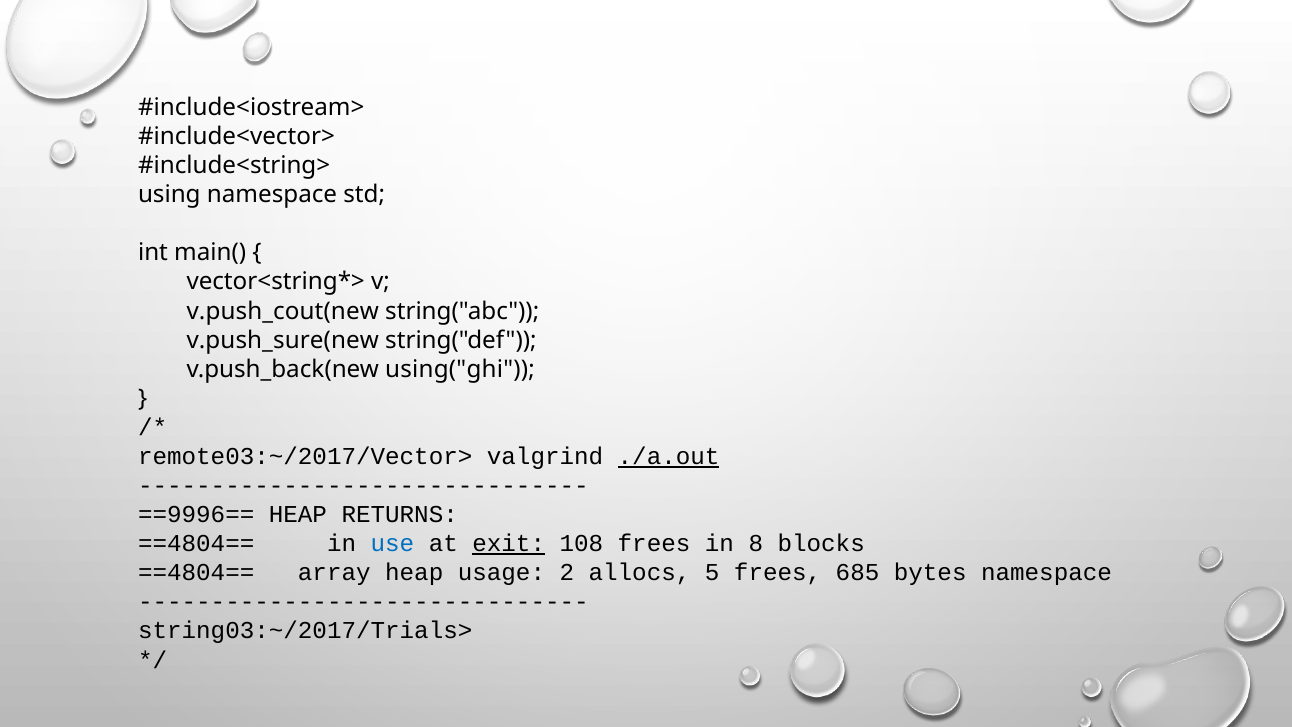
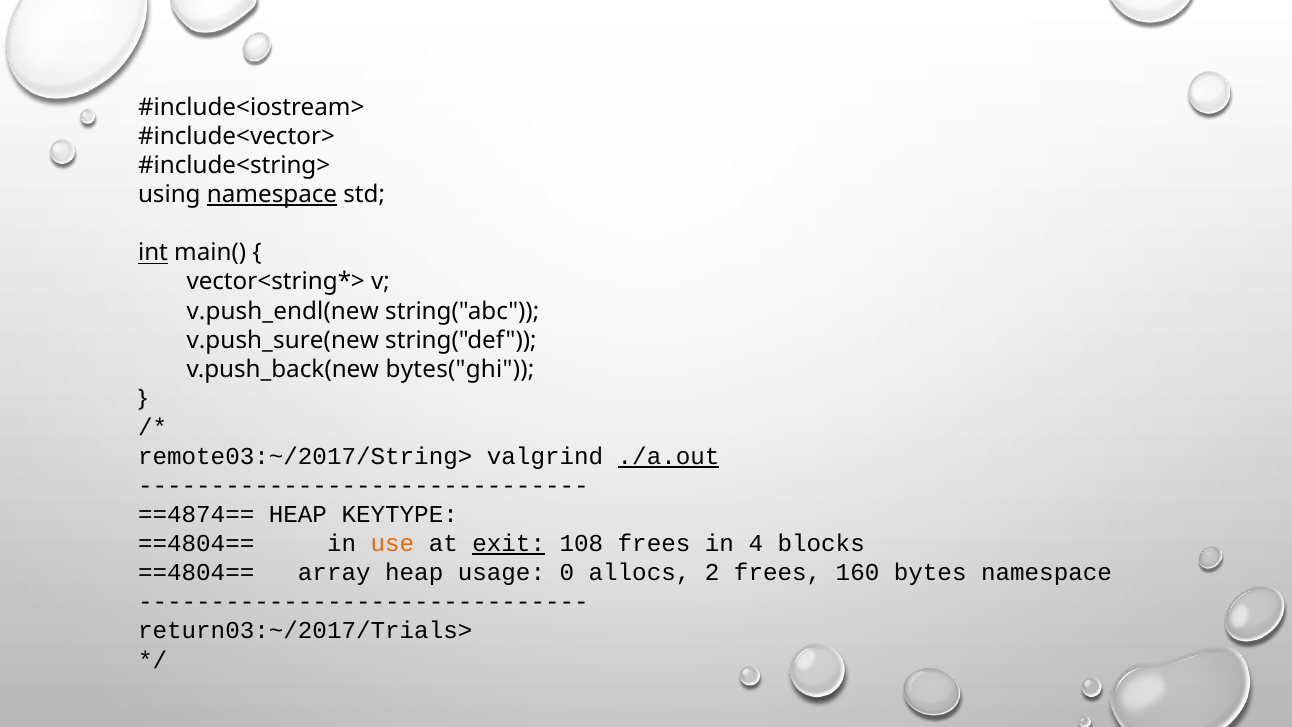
namespace underline: none -> present (272, 195)
int underline: none -> present (153, 253)
v.push_cout(new: v.push_cout(new -> v.push_endl(new (283, 311)
using("ghi: using("ghi -> bytes("ghi (460, 369)
remote03:~/2017/Vector>: remote03:~/2017/Vector> -> remote03:~/2017/String> (305, 456)
==9996==: ==9996== -> ==4874== (196, 514)
RETURNS: RETURNS -> KEYTYPE (400, 514)
use colour: blue -> orange (392, 544)
8: 8 -> 4 (756, 544)
2: 2 -> 0 (567, 573)
5: 5 -> 2 (712, 573)
685: 685 -> 160 (858, 573)
string03:~/2017/Trials>: string03:~/2017/Trials> -> return03:~/2017/Trials> (305, 631)
